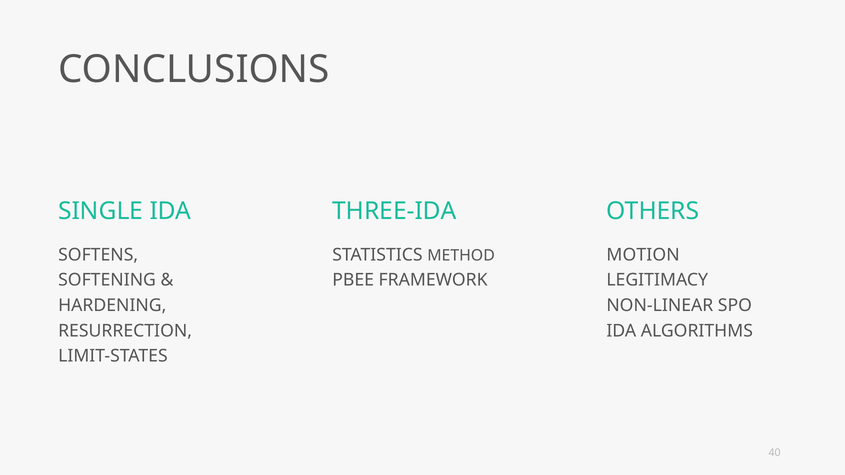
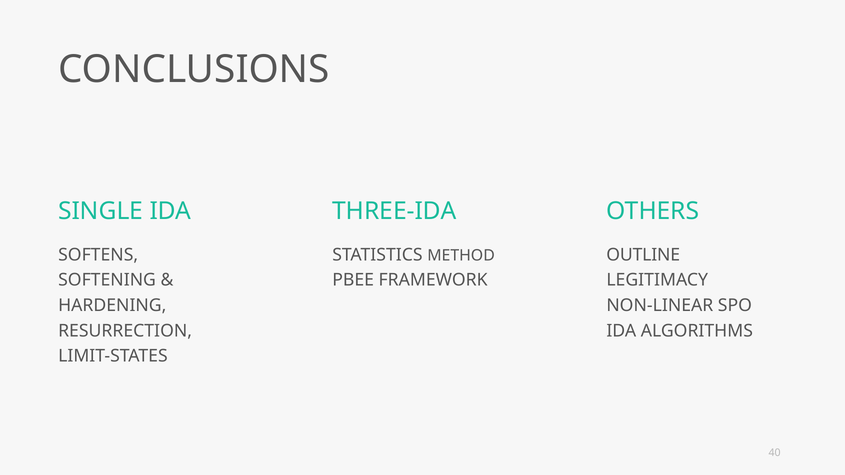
MOTION: MOTION -> OUTLINE (643, 255)
